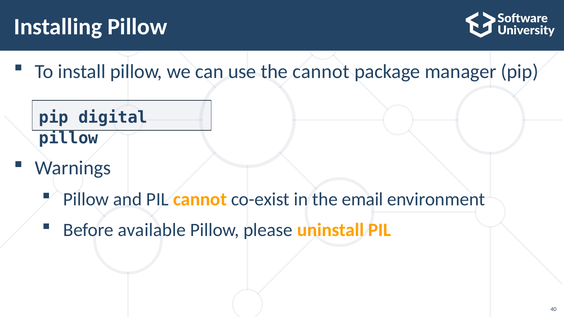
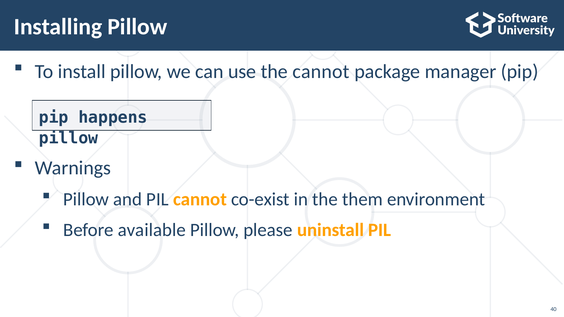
digital: digital -> happens (113, 117)
email: email -> them (362, 200)
